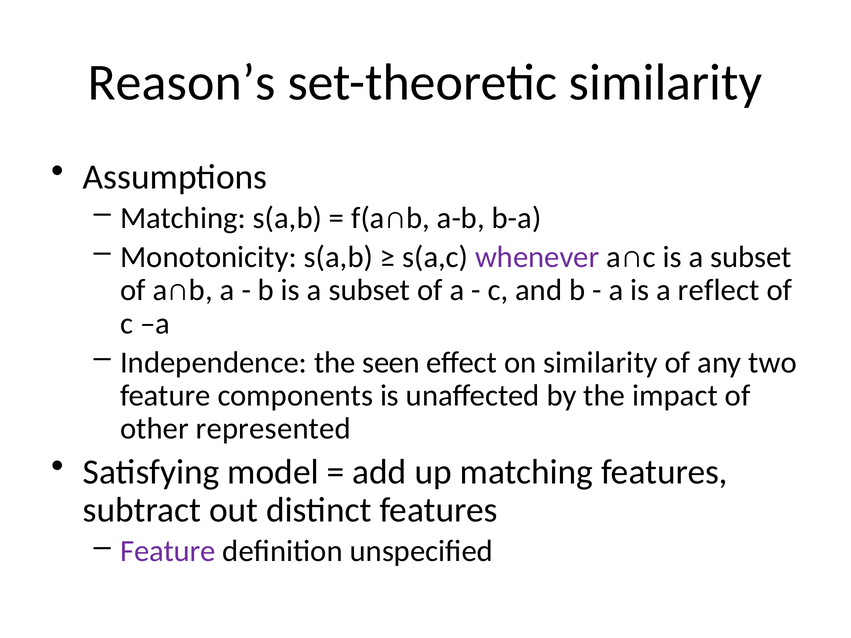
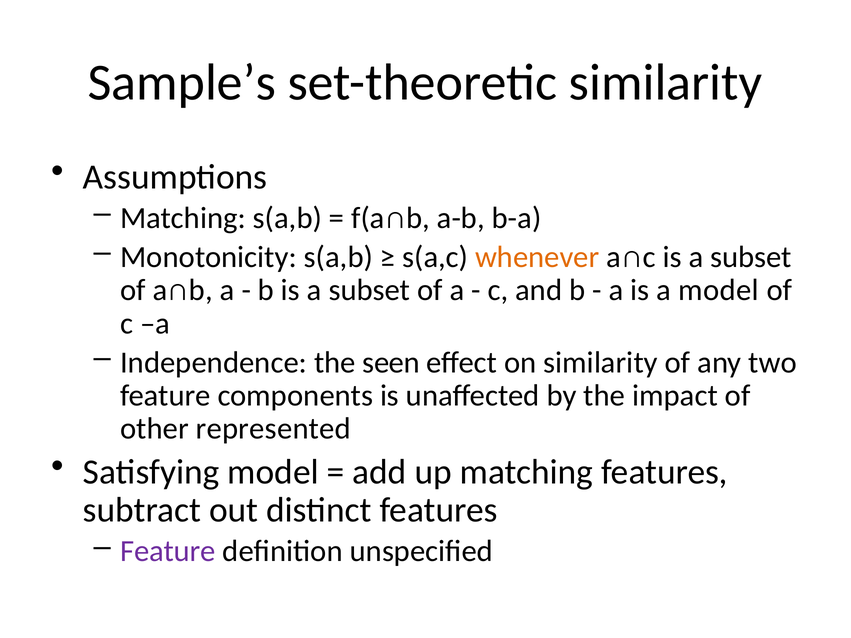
Reason’s: Reason’s -> Sample’s (182, 82)
whenever colour: purple -> orange (537, 257)
a reflect: reflect -> model (719, 290)
